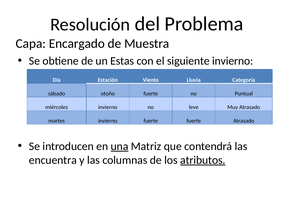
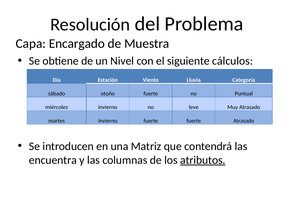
Estas: Estas -> Nivel (122, 61)
siguiente invierno: invierno -> cálculos (233, 61)
una underline: present -> none (120, 147)
